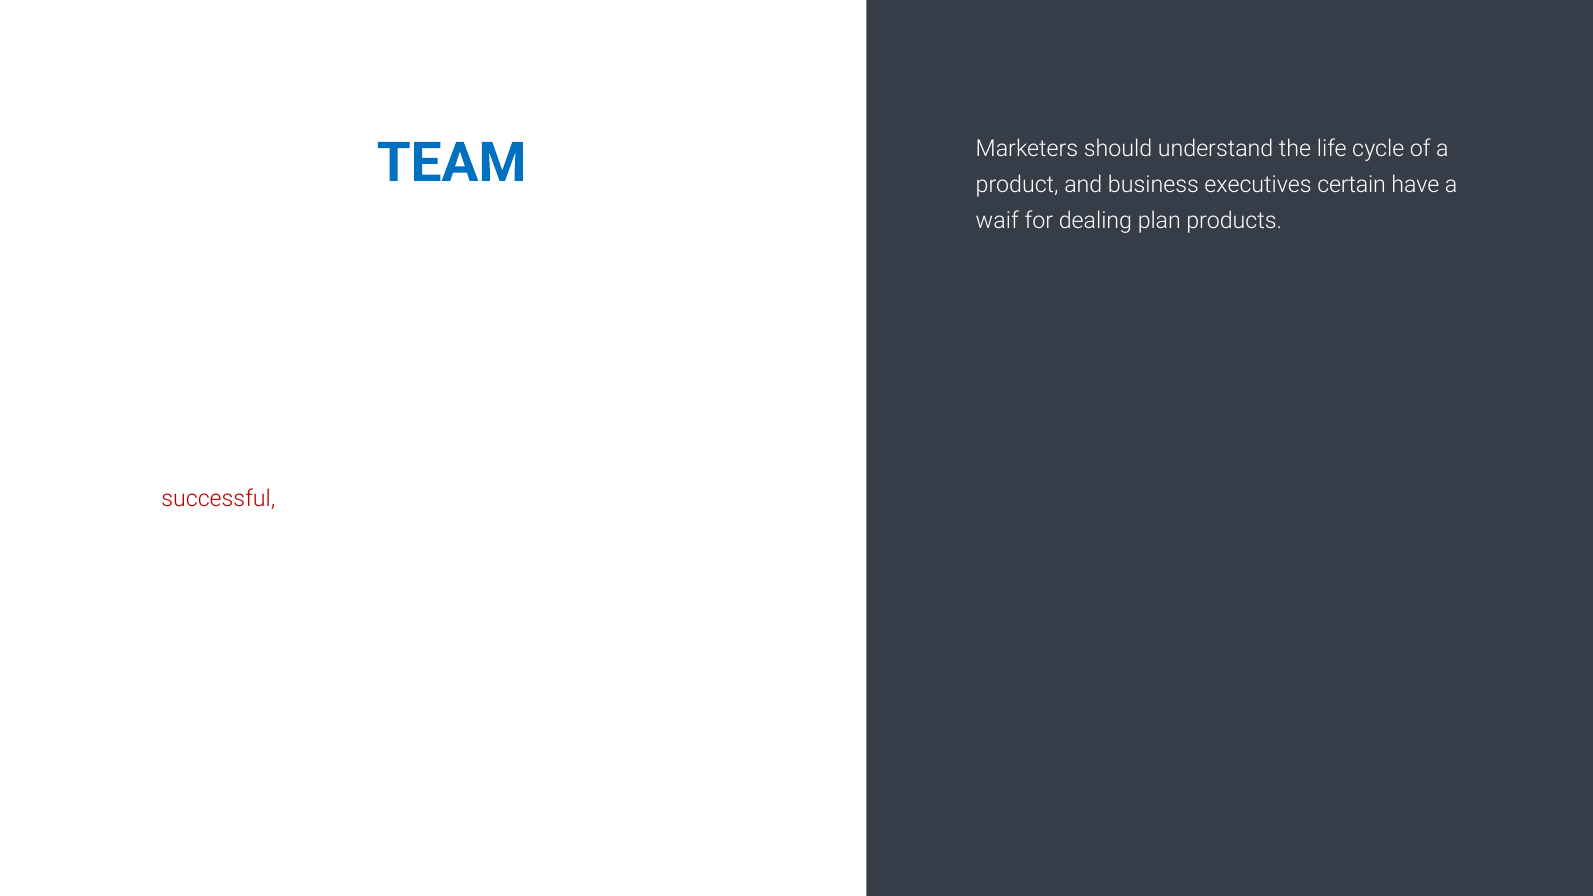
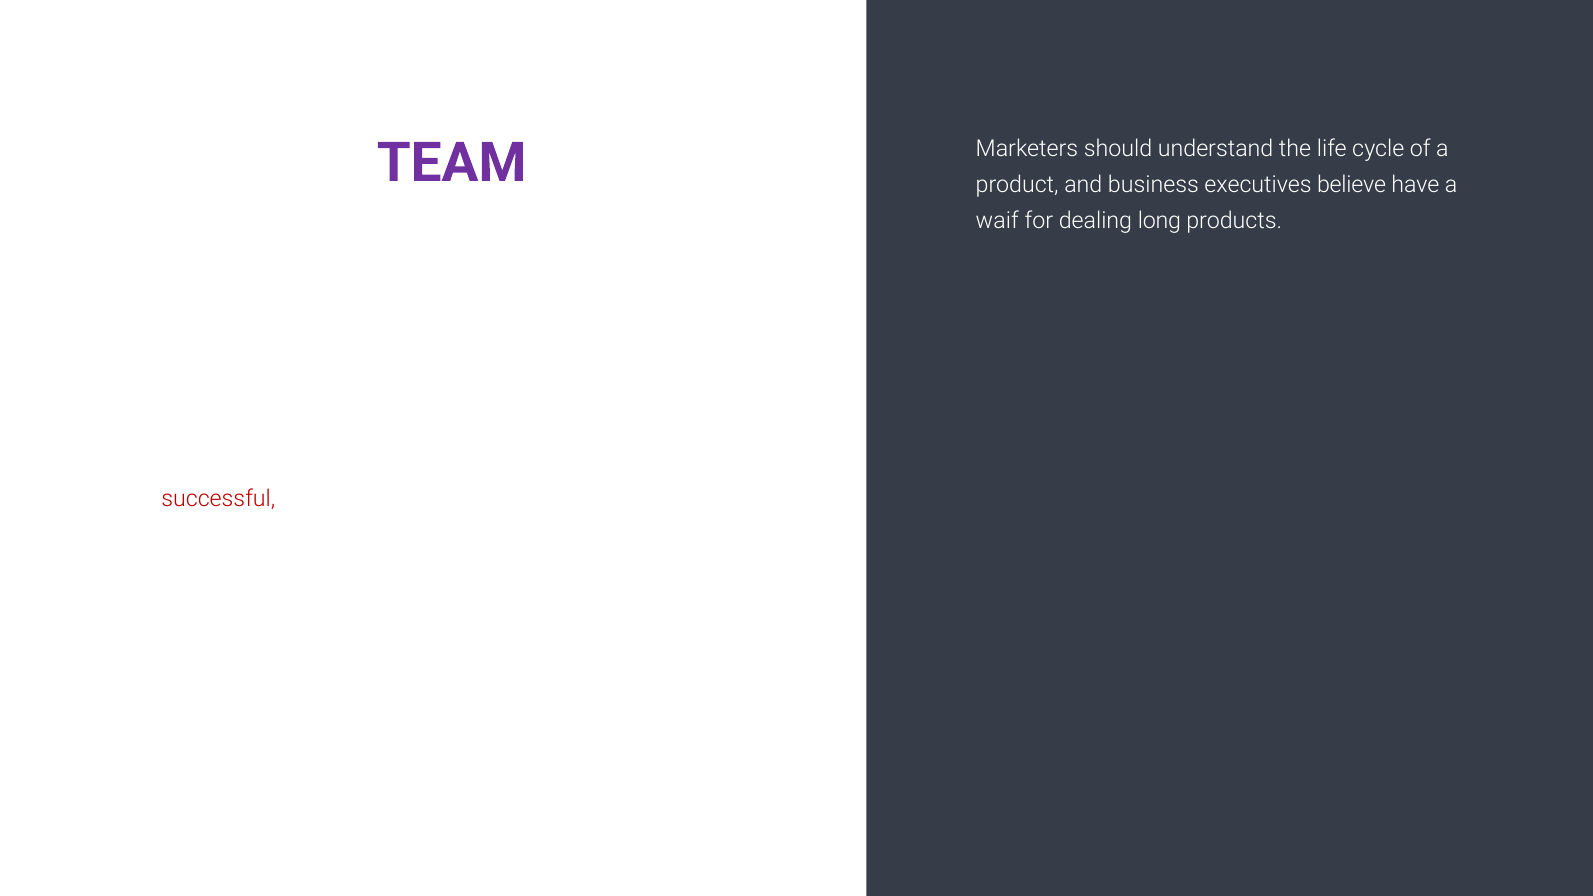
TEAM colour: blue -> purple (452, 163)
certain: certain -> believe (1352, 185)
dealing plan: plan -> long (1159, 221)
